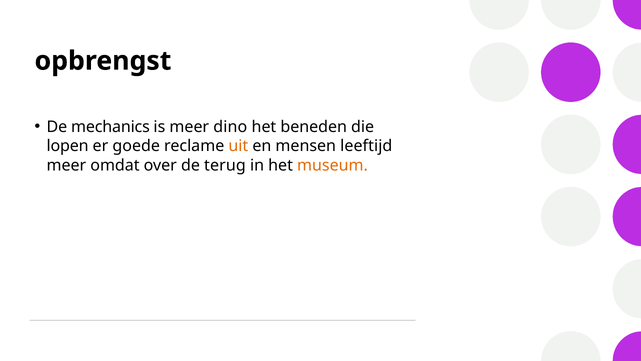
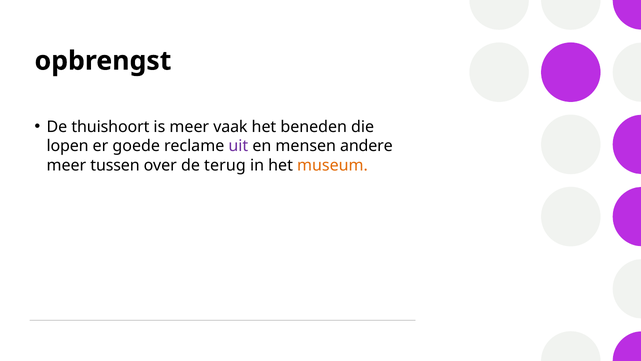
mechanics: mechanics -> thuishoort (110, 127)
dino: dino -> vaak (230, 127)
uit colour: orange -> purple (238, 146)
leeftijd: leeftijd -> andere (366, 146)
omdat: omdat -> tussen (115, 165)
